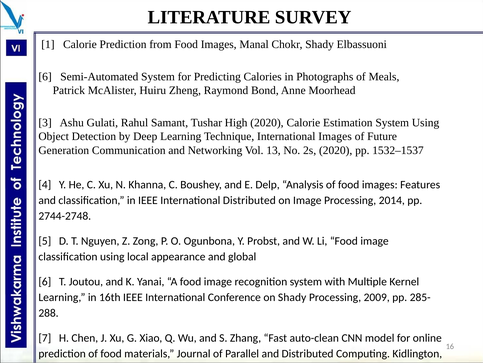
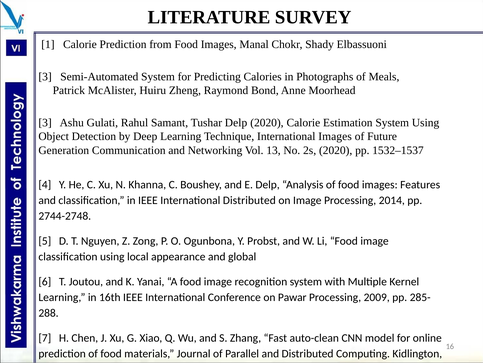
6: 6 -> 3 (45, 77)
Tushar High: High -> Delp (236, 123)
on Shady: Shady -> Pawar (292, 297)
